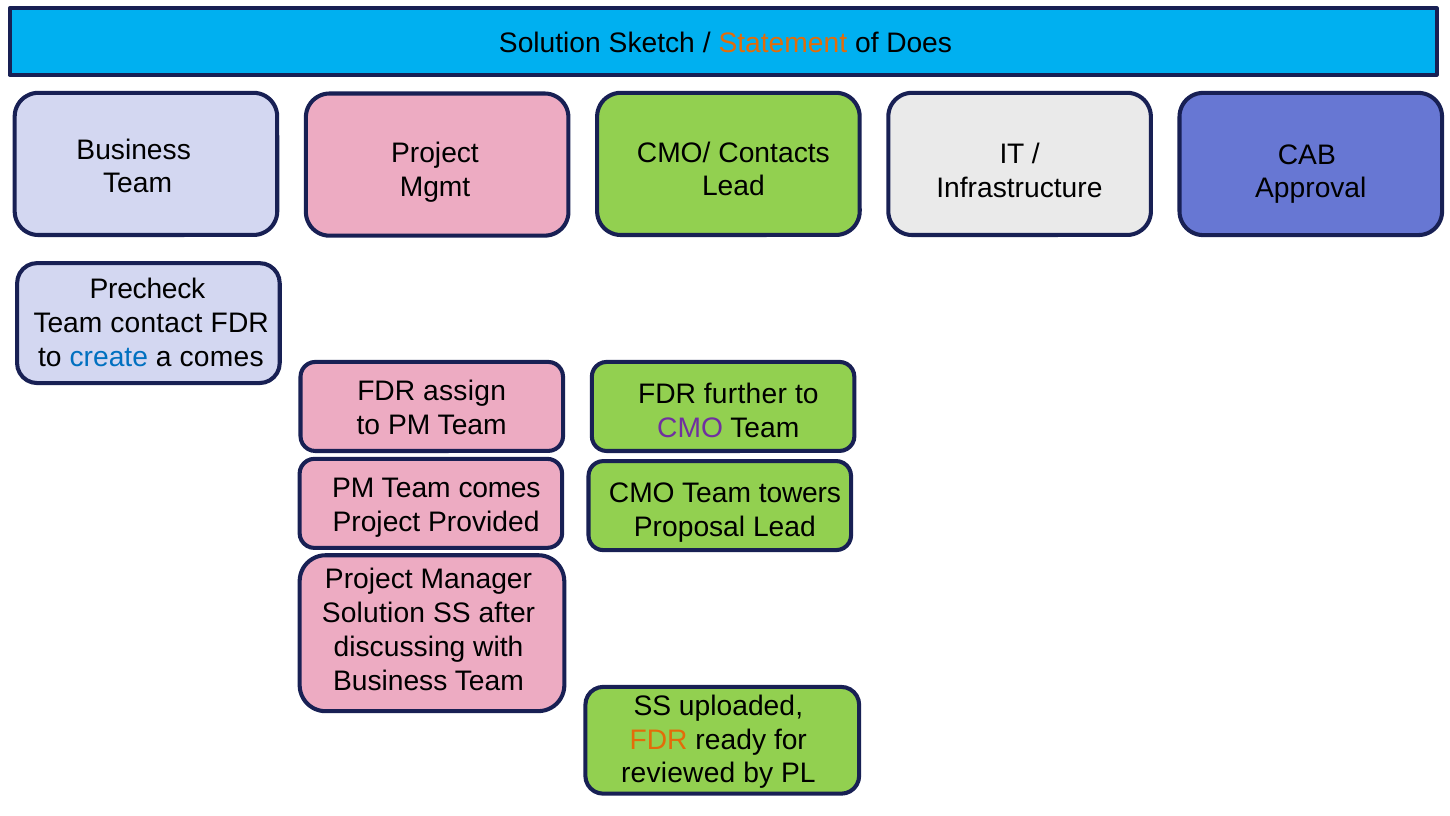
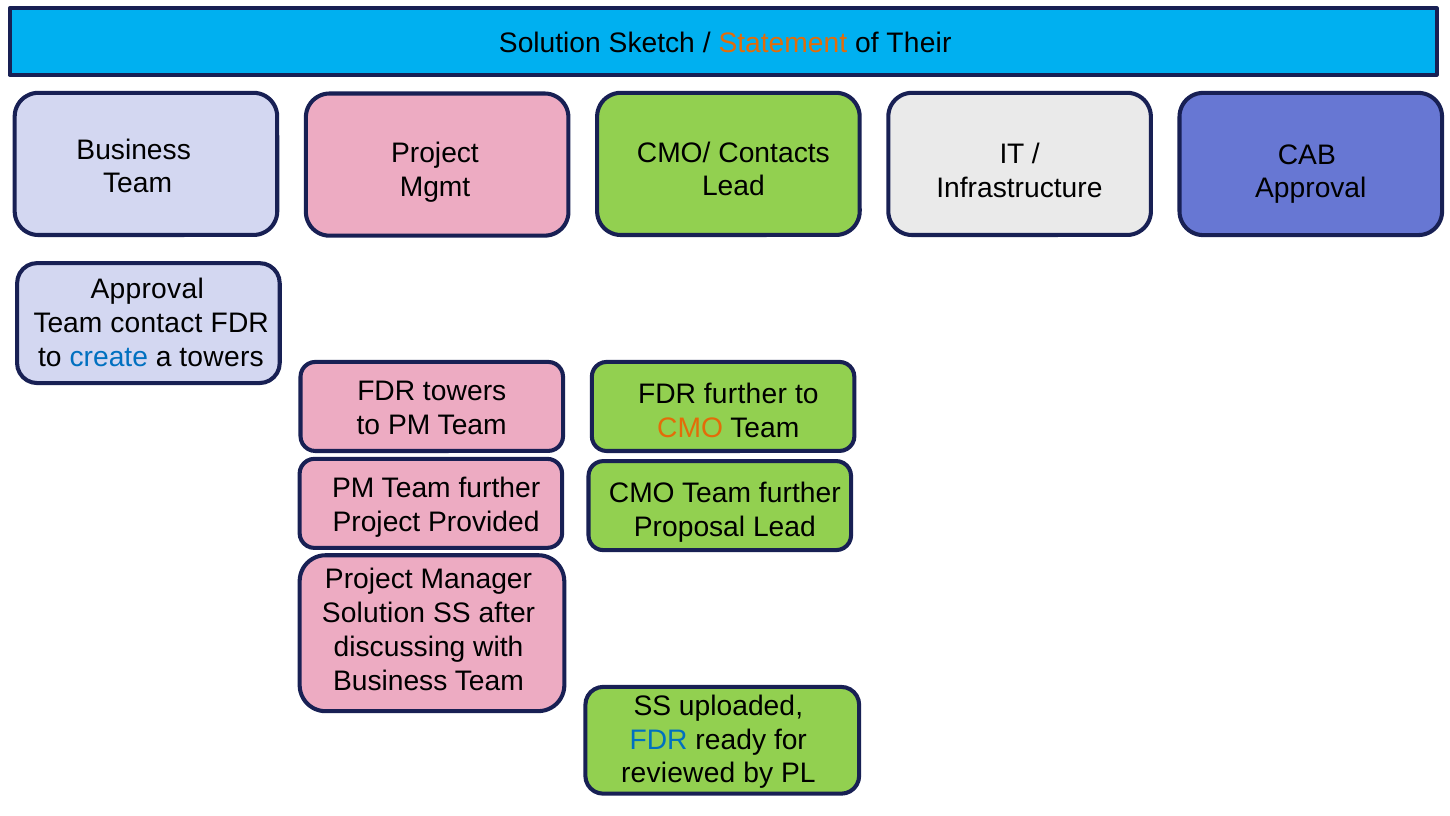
Does: Does -> Their (919, 43)
Precheck: Precheck -> Approval (147, 289)
a comes: comes -> towers (222, 357)
FDR assign: assign -> towers (465, 391)
CMO colour: purple -> orange (690, 428)
PM Team comes: comes -> further (499, 488)
CMO Team towers: towers -> further (800, 493)
FDR colour: orange -> blue (659, 739)
